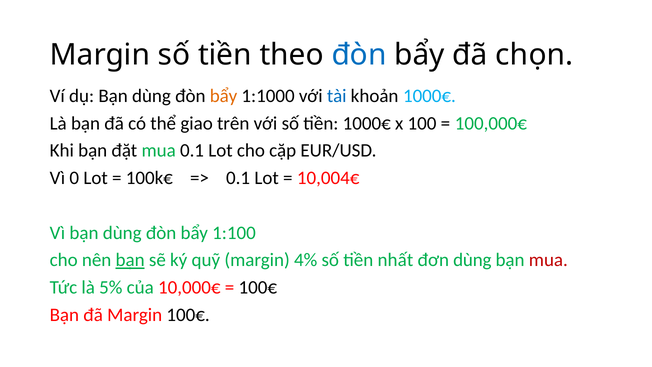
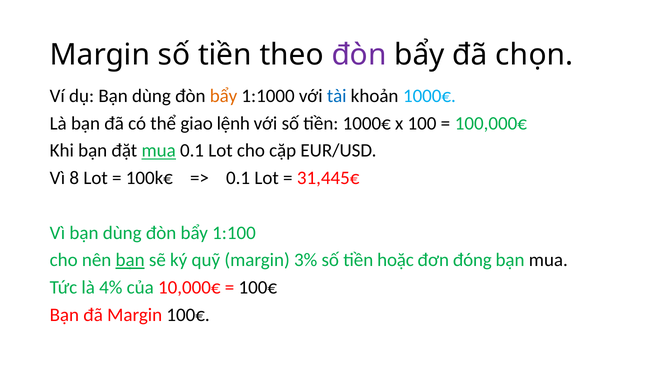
đòn colour: blue -> purple (359, 55)
trên: trên -> lệnh (233, 123)
mua underline: none -> present (159, 151)
0: 0 -> 8 (74, 178)
10,004€: 10,004€ -> 31,445€ (328, 178)
4%: 4% -> 3% (306, 260)
nhất: nhất -> hoặc (396, 260)
đơn dùng: dùng -> đóng (472, 260)
mua colour: red -> black (548, 260)
5%: 5% -> 4% (111, 287)
